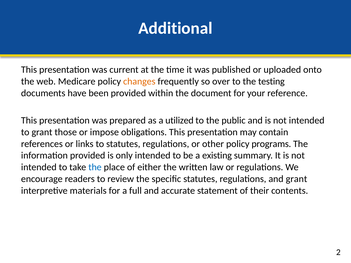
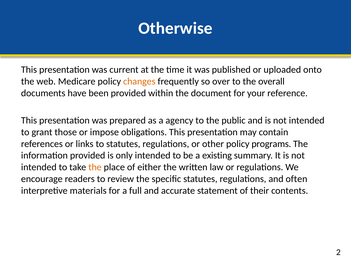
Additional: Additional -> Otherwise (175, 28)
testing: testing -> overall (271, 81)
utilized: utilized -> agency (179, 121)
the colour: blue -> orange (95, 167)
and grant: grant -> often (296, 179)
